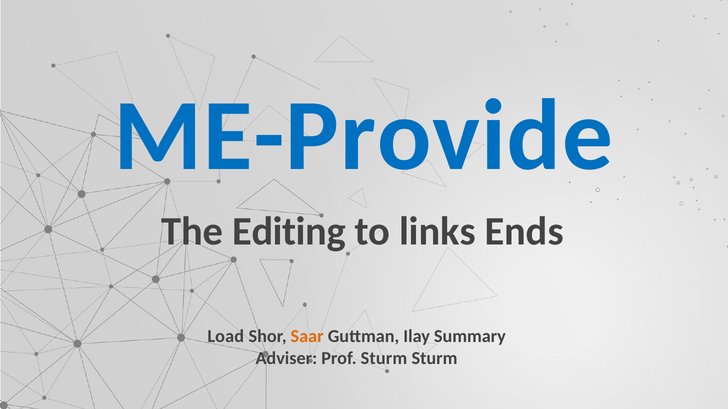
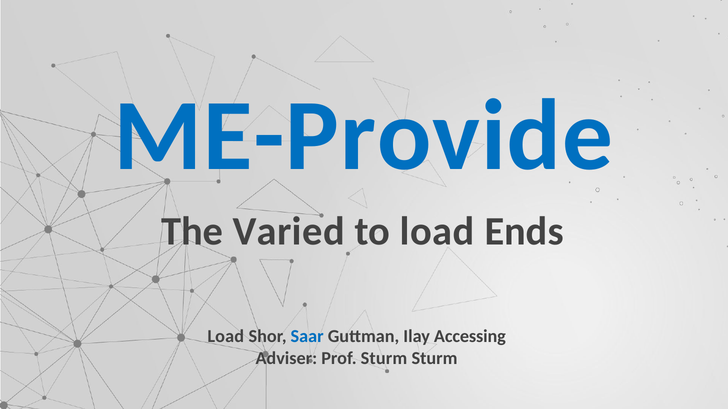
Editing: Editing -> Varied (289, 232)
to links: links -> load (437, 232)
Saar colour: orange -> blue (307, 337)
Summary: Summary -> Accessing (470, 337)
